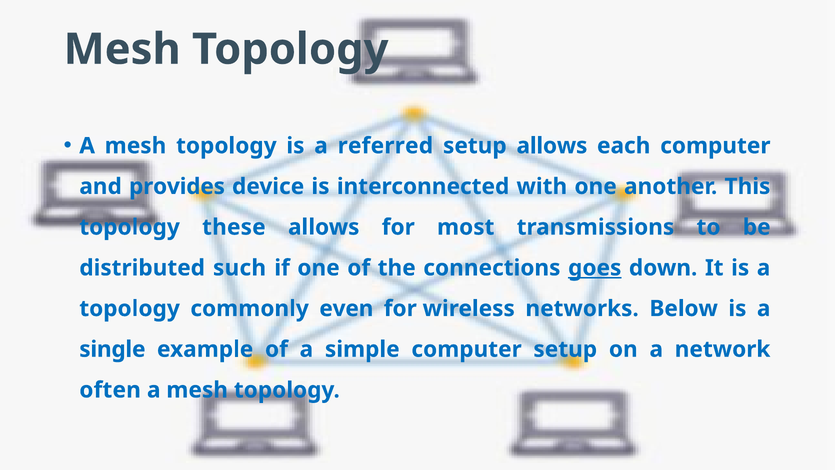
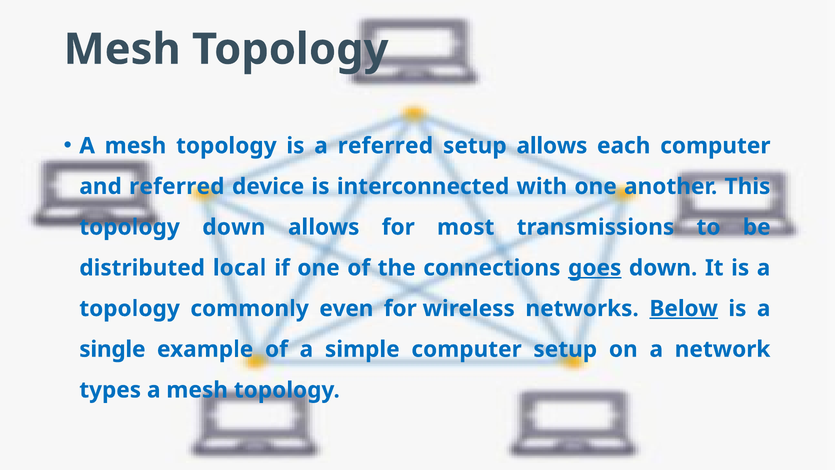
and provides: provides -> referred (177, 186)
topology these: these -> down (234, 227)
such: such -> local (240, 268)
Below underline: none -> present (684, 308)
often: often -> types (110, 390)
